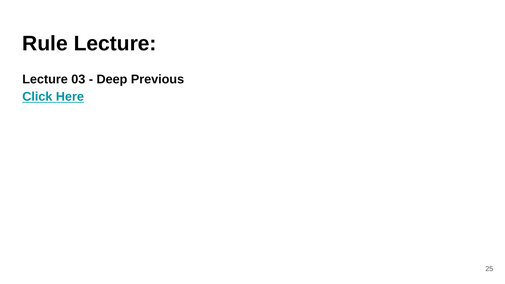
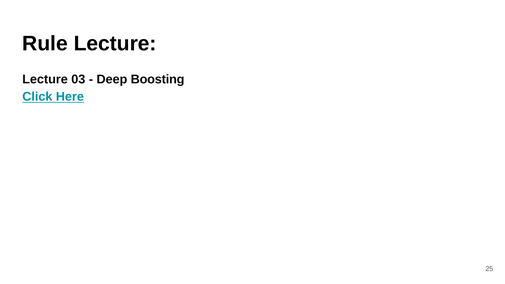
Previous: Previous -> Boosting (158, 79)
